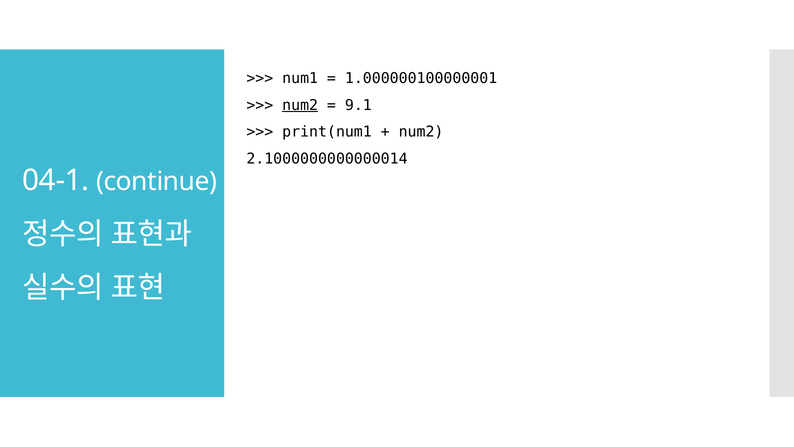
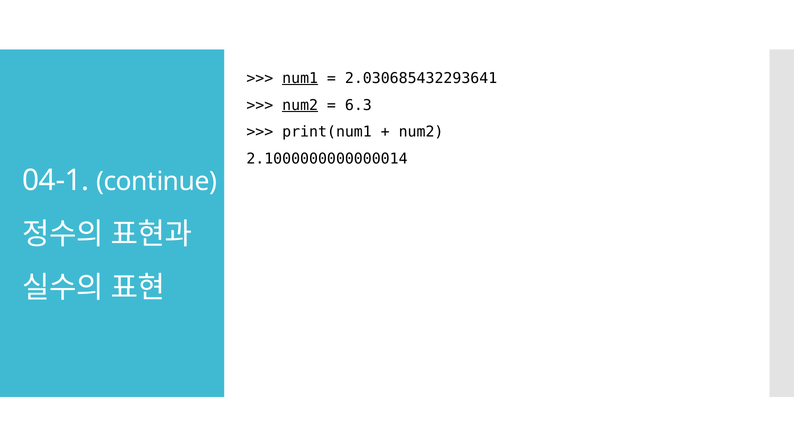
num1 underline: none -> present (300, 78)
1.000000100000001: 1.000000100000001 -> 2.030685432293641 (421, 78)
9.1: 9.1 -> 6.3 (358, 105)
